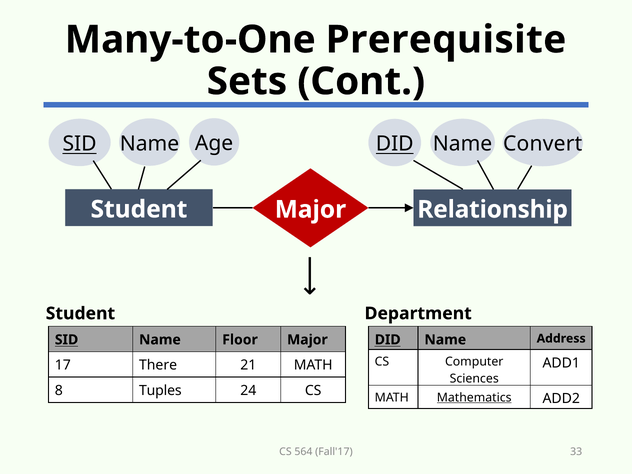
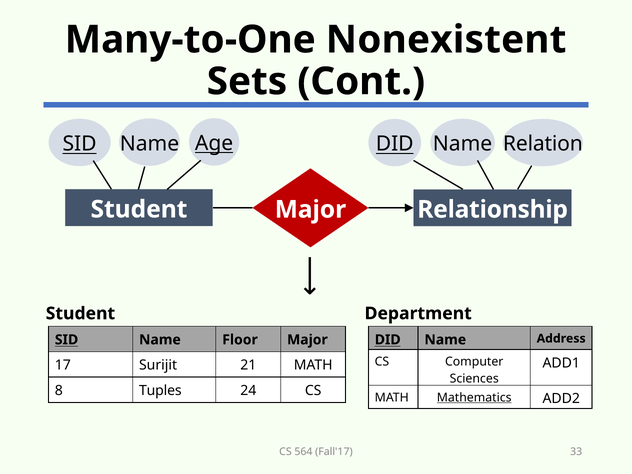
Prerequisite: Prerequisite -> Nonexistent (446, 40)
Age underline: none -> present (214, 143)
Convert: Convert -> Relation (543, 144)
There: There -> Surijit (158, 365)
